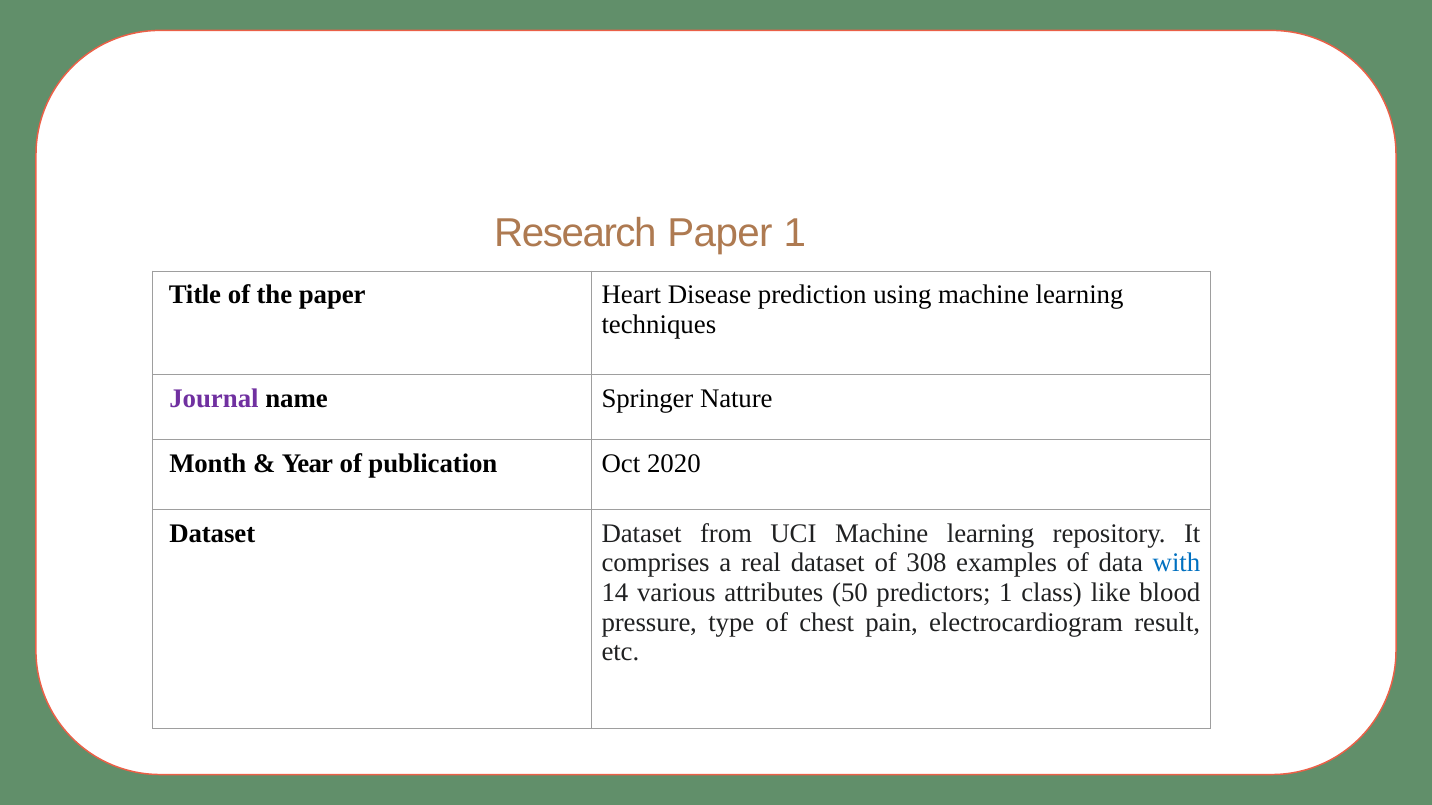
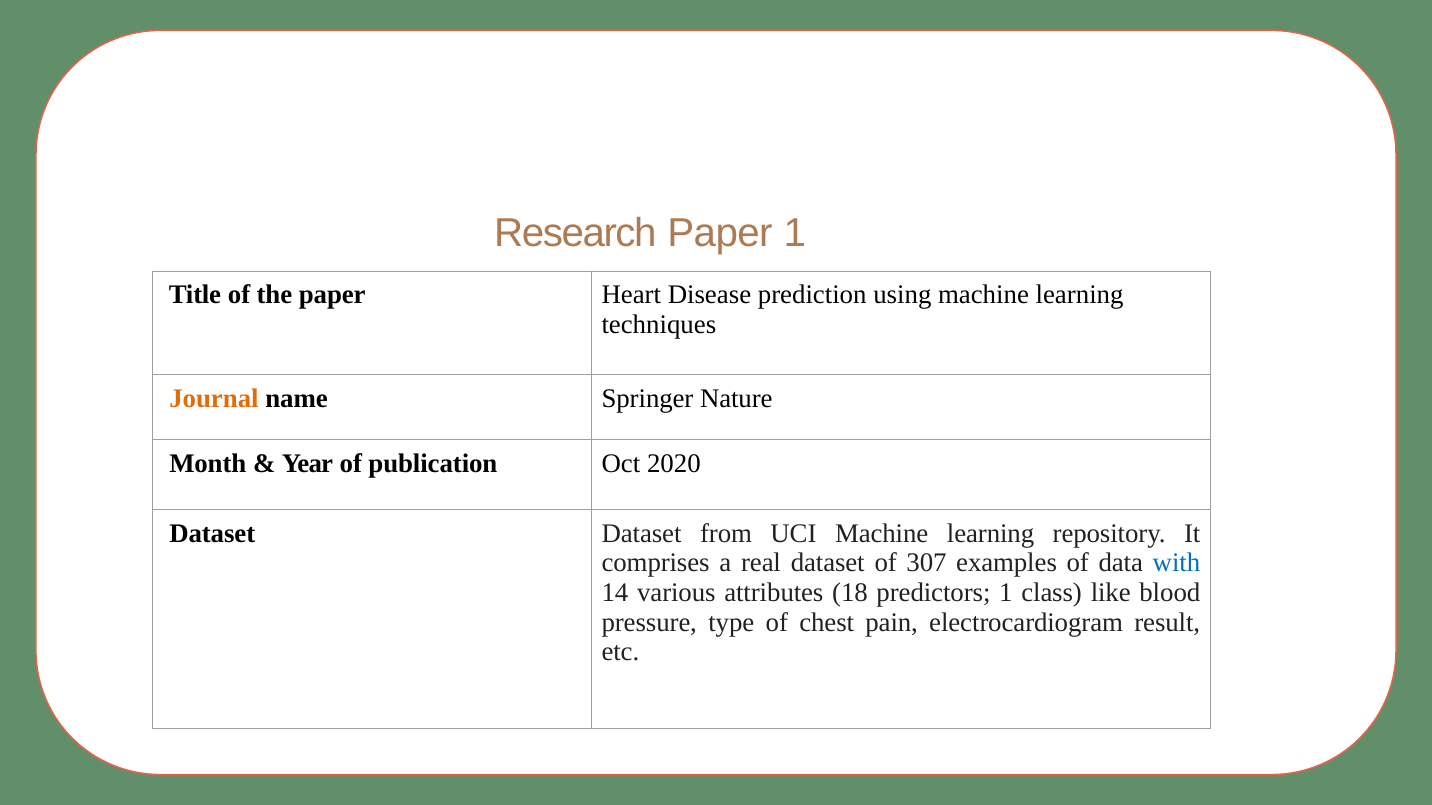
Journal colour: purple -> orange (214, 399)
308: 308 -> 307 (927, 563)
50: 50 -> 18 (850, 593)
